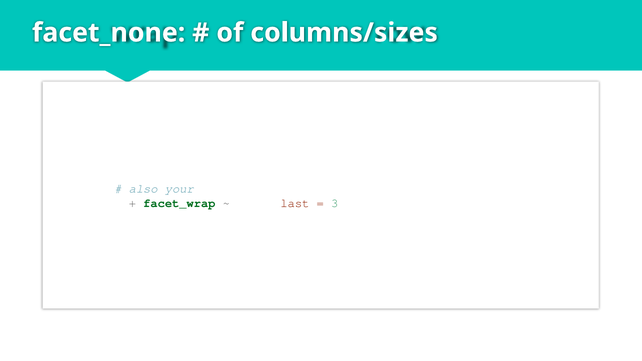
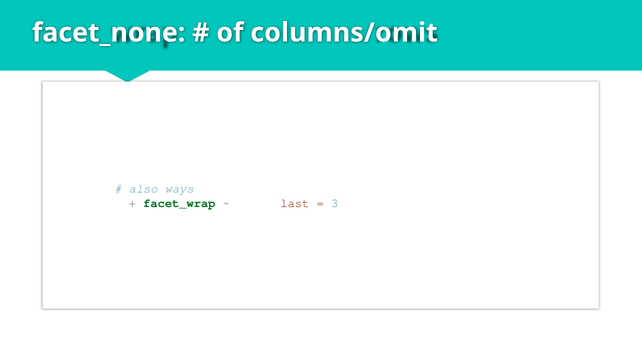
columns/sizes: columns/sizes -> columns/omit (344, 33)
your: your -> ways (179, 189)
